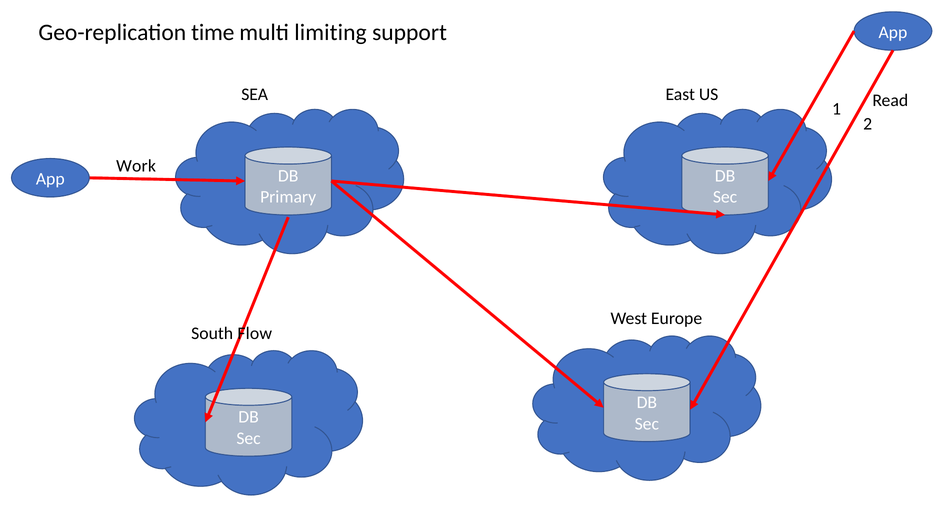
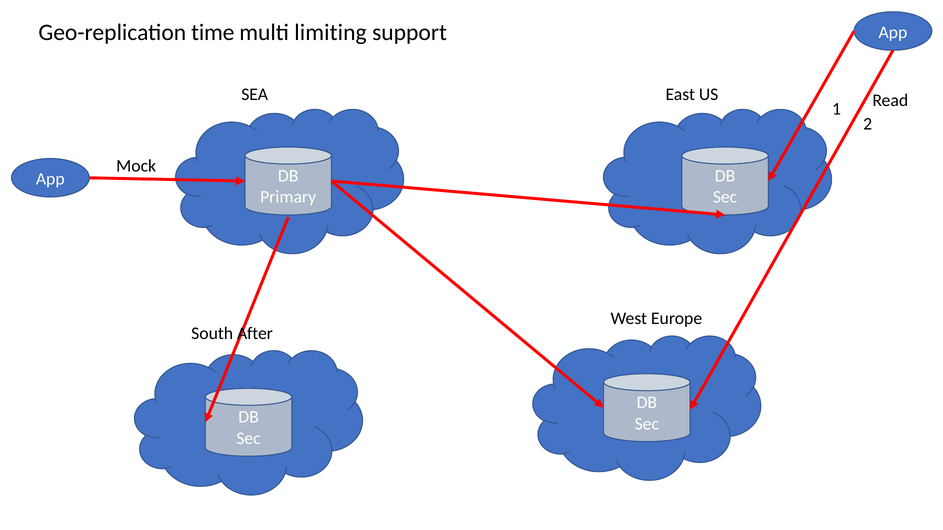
Work: Work -> Mock (136, 166)
Flow: Flow -> After (255, 334)
